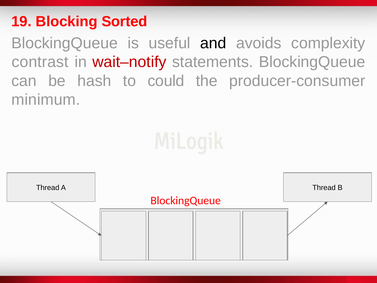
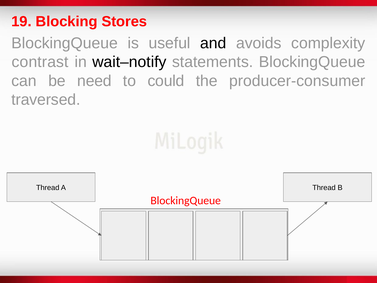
Sorted: Sorted -> Stores (124, 21)
wait–notify colour: red -> black (129, 62)
hash: hash -> need (94, 81)
minimum: minimum -> traversed (46, 100)
